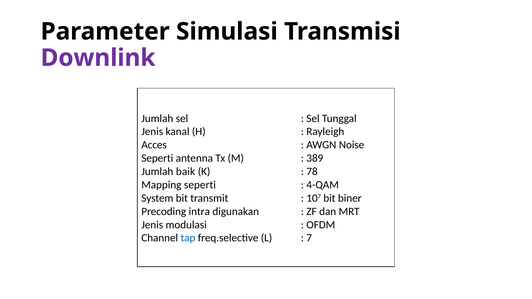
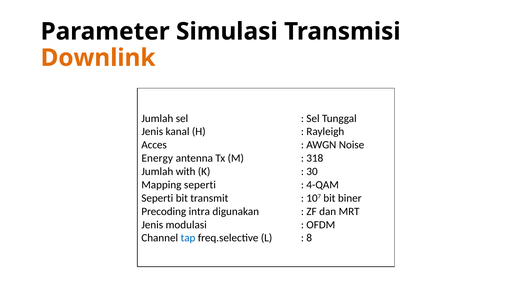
Downlink colour: purple -> orange (98, 58)
Seperti: Seperti -> Energy (157, 158)
389: 389 -> 318 (315, 158)
baik: baik -> with (186, 172)
78: 78 -> 30 (312, 172)
System: System -> Seperti (157, 198)
7: 7 -> 8 (309, 238)
